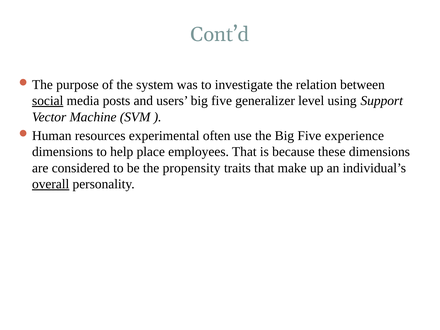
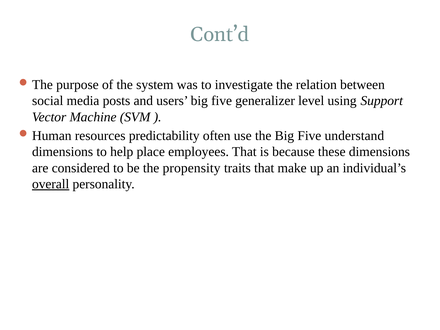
social underline: present -> none (48, 101)
experimental: experimental -> predictability (164, 136)
experience: experience -> understand (354, 136)
